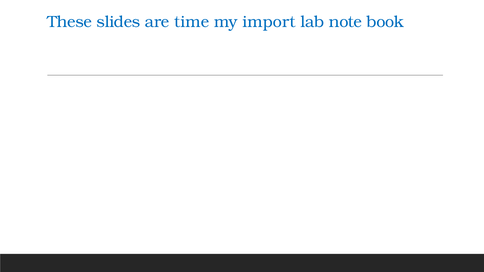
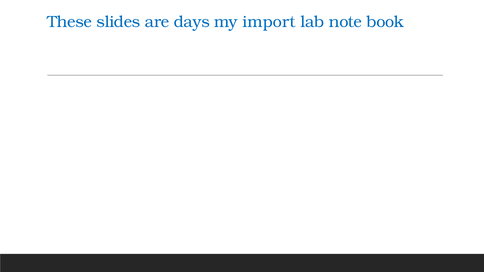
time: time -> days (192, 22)
